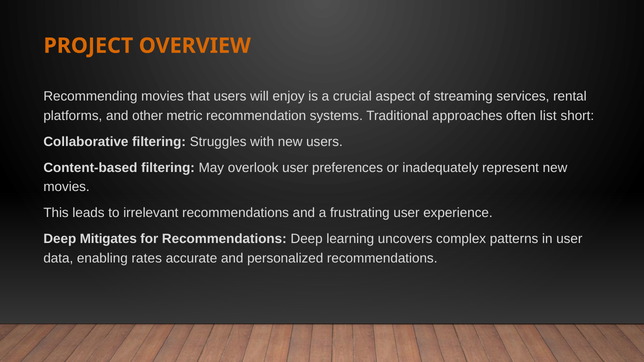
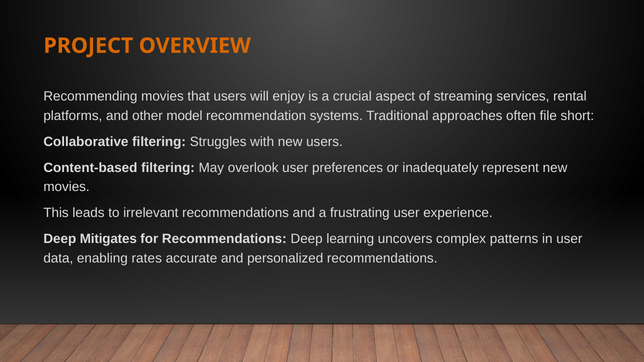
metric: metric -> model (184, 116)
list: list -> file (548, 116)
